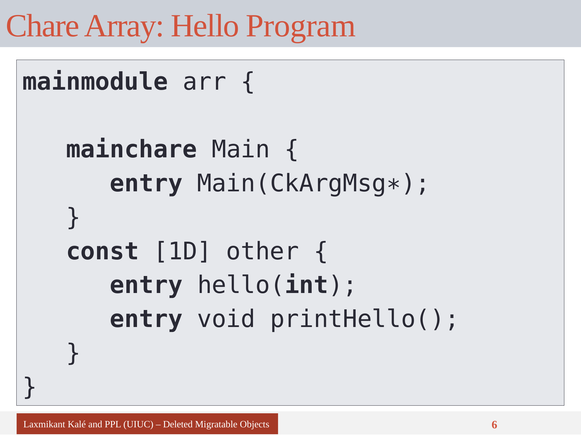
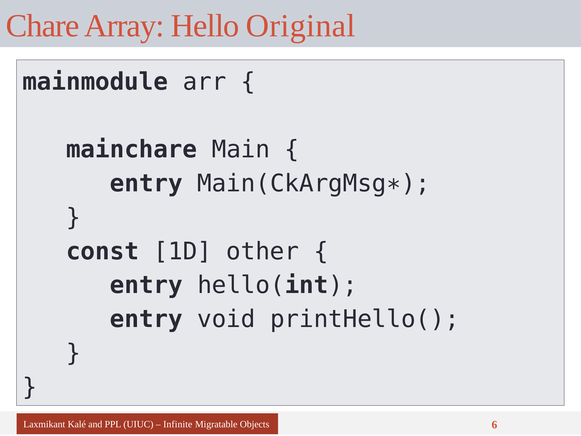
Program: Program -> Original (301, 26)
Deleted: Deleted -> Infinite (178, 424)
